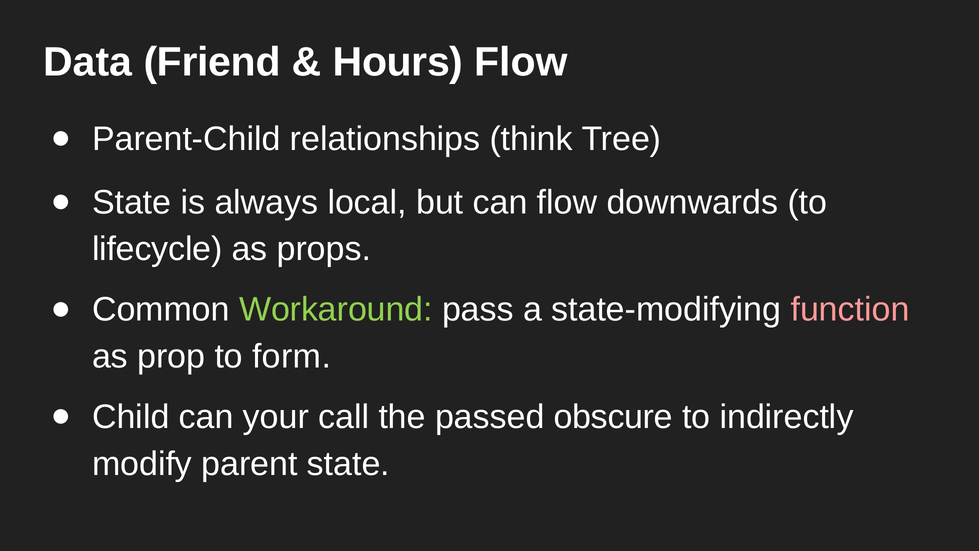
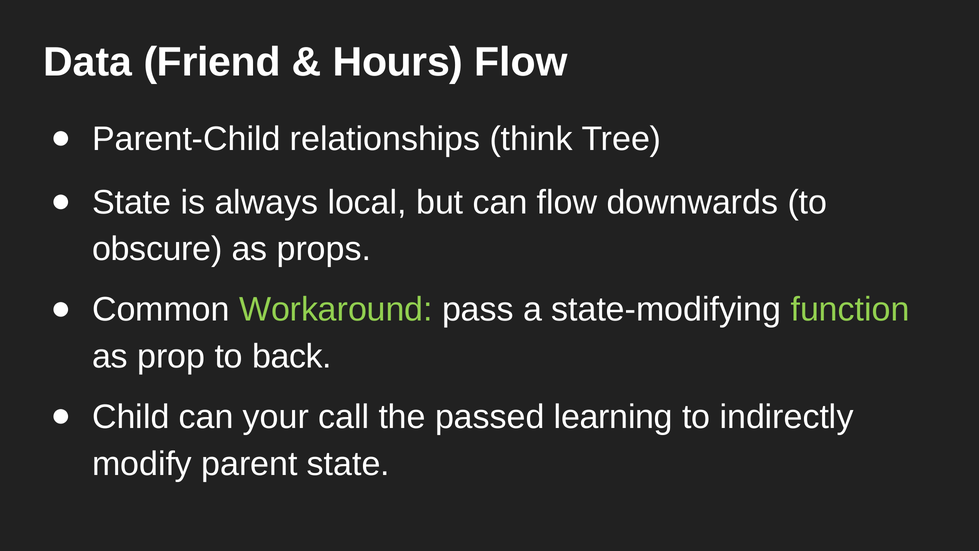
lifecycle: lifecycle -> obscure (157, 249)
function colour: pink -> light green (850, 310)
form: form -> back (292, 356)
obscure: obscure -> learning (613, 417)
